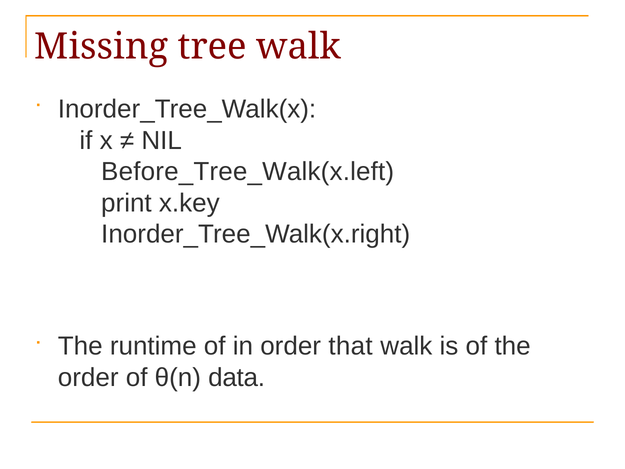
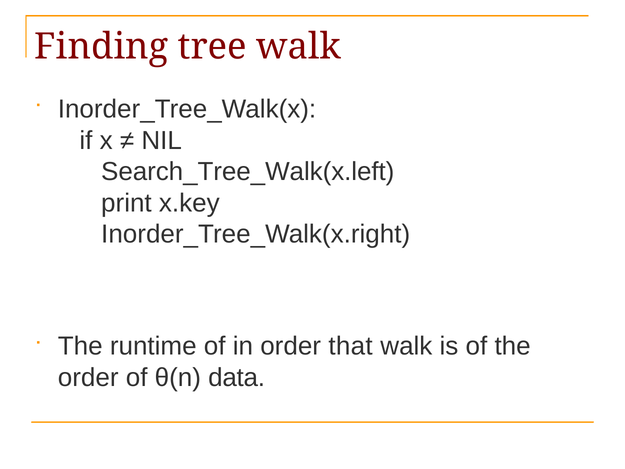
Missing: Missing -> Finding (101, 47)
Before_Tree_Walk(x.left: Before_Tree_Walk(x.left -> Search_Tree_Walk(x.left (248, 172)
